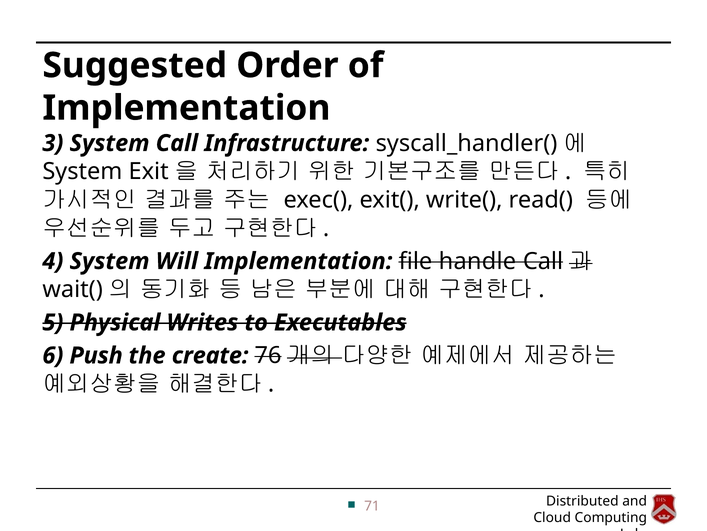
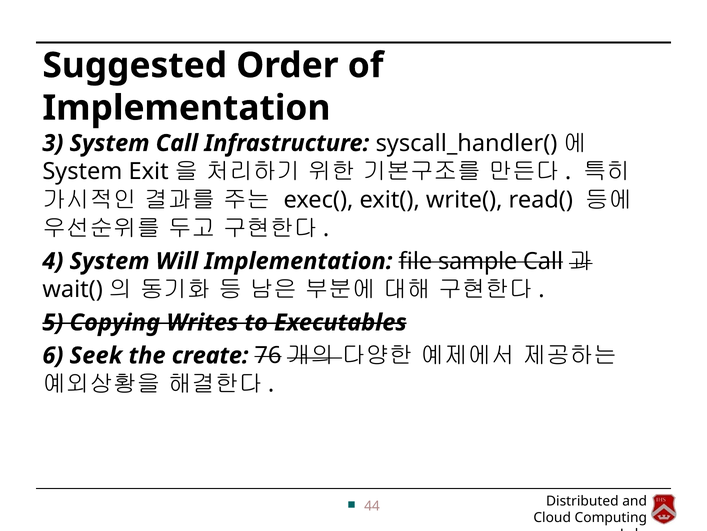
handle: handle -> sample (478, 261)
Physical: Physical -> Copying (115, 322)
Push: Push -> Seek (96, 355)
71: 71 -> 44 (372, 505)
